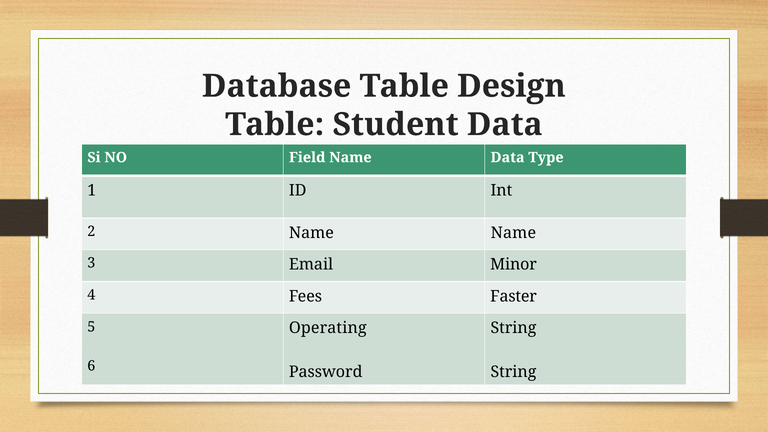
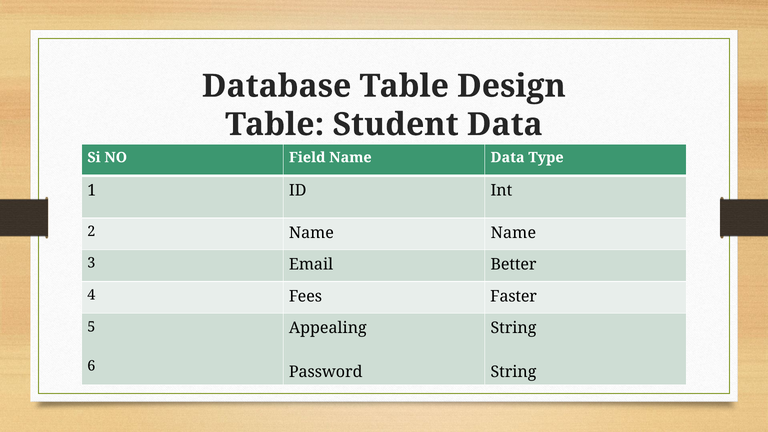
Minor: Minor -> Better (514, 265)
Operating: Operating -> Appealing (328, 328)
